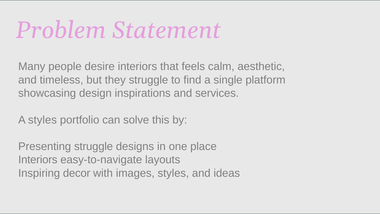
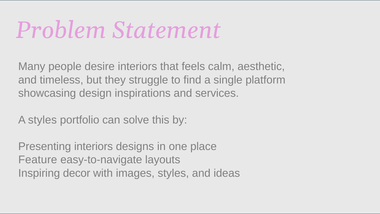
Presenting struggle: struggle -> interiors (94, 146)
Interiors: Interiors -> Feature (38, 160)
